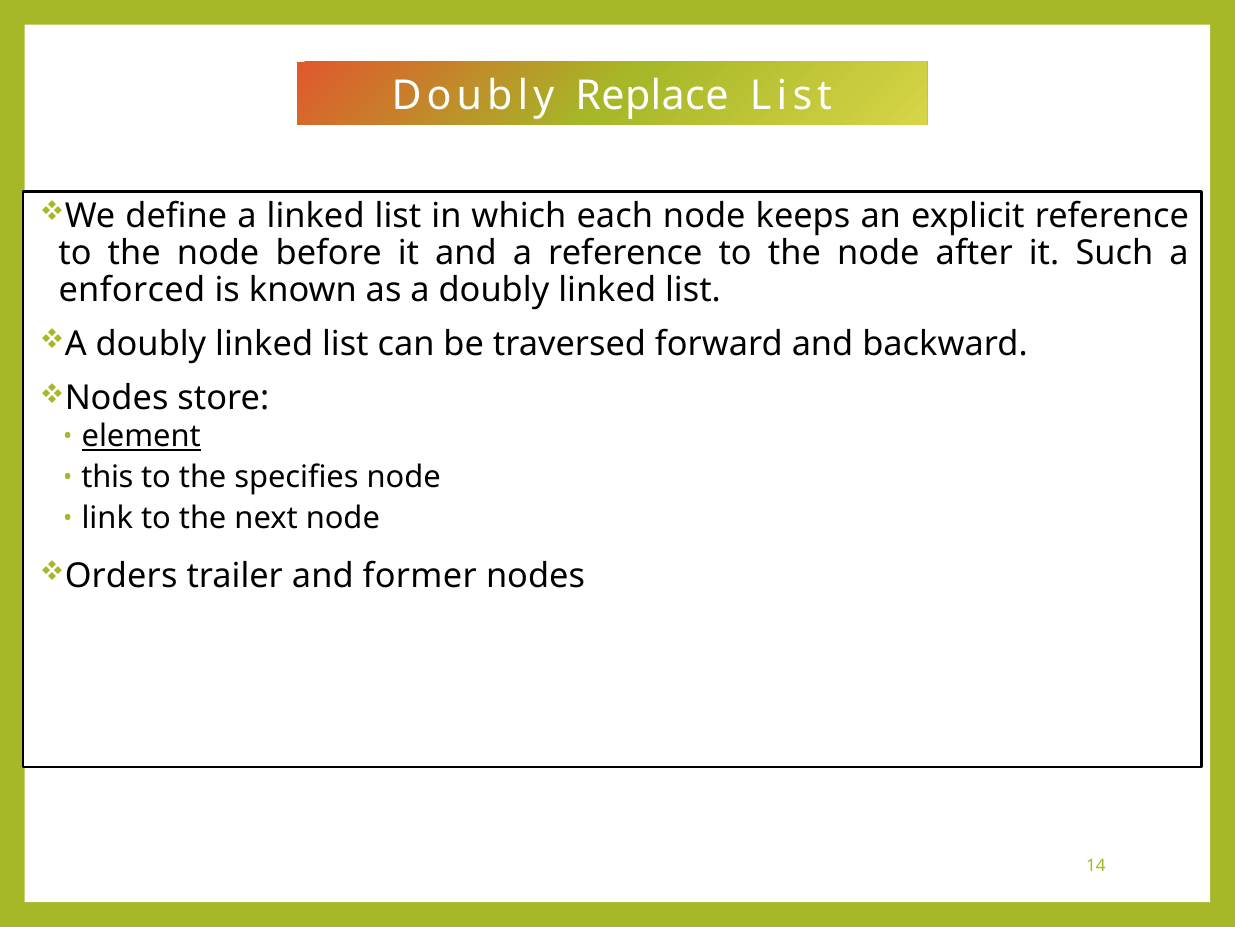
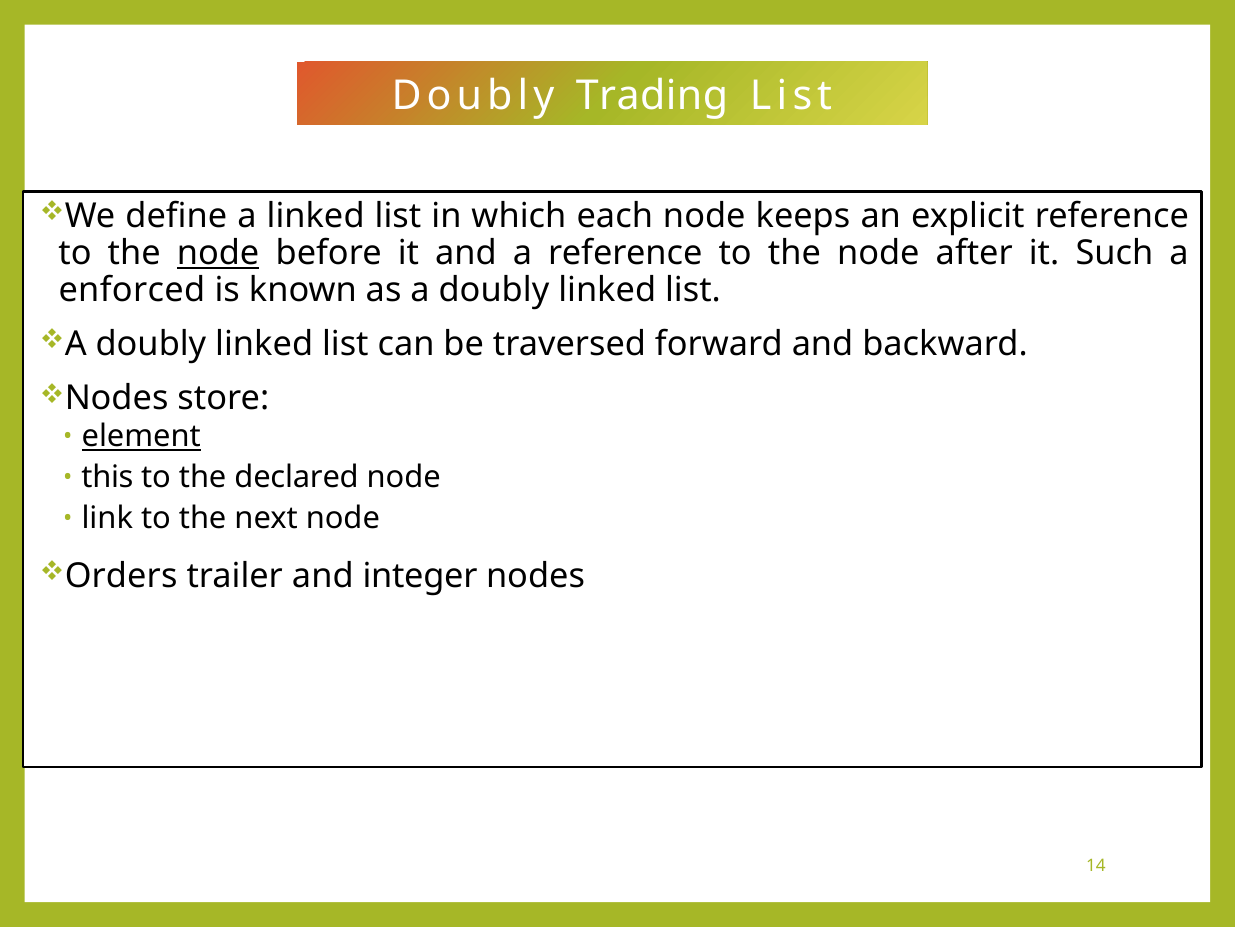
Replace: Replace -> Trading (652, 96)
node underline: none -> present (218, 253)
specifies: specifies -> declared (297, 477)
former: former -> integer (420, 576)
